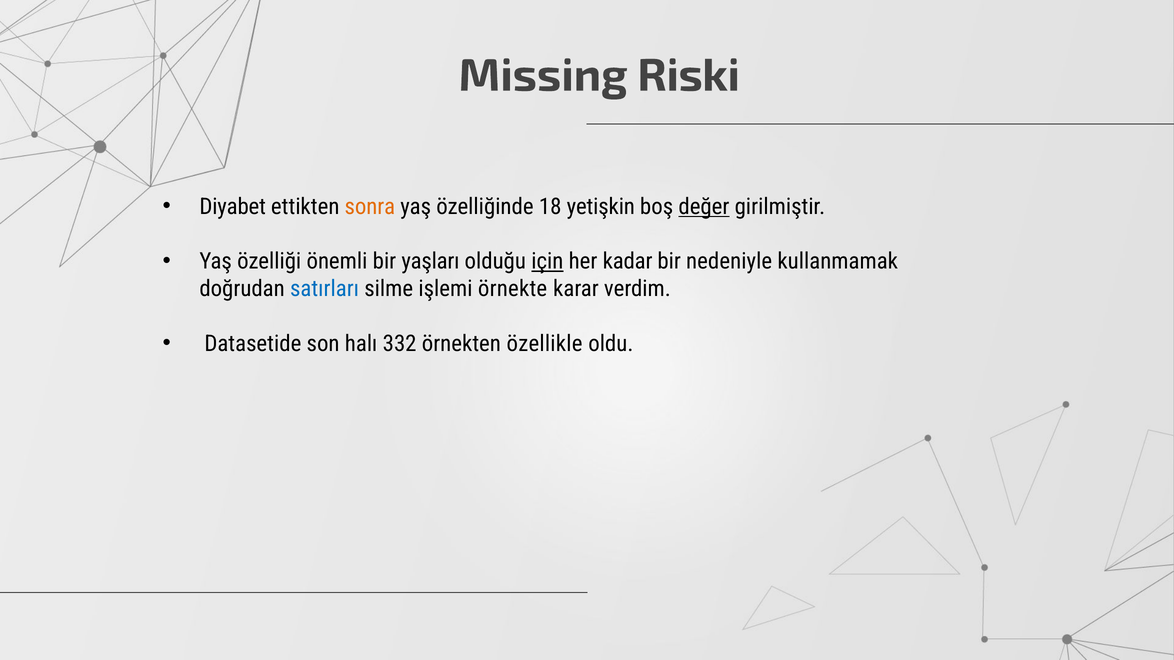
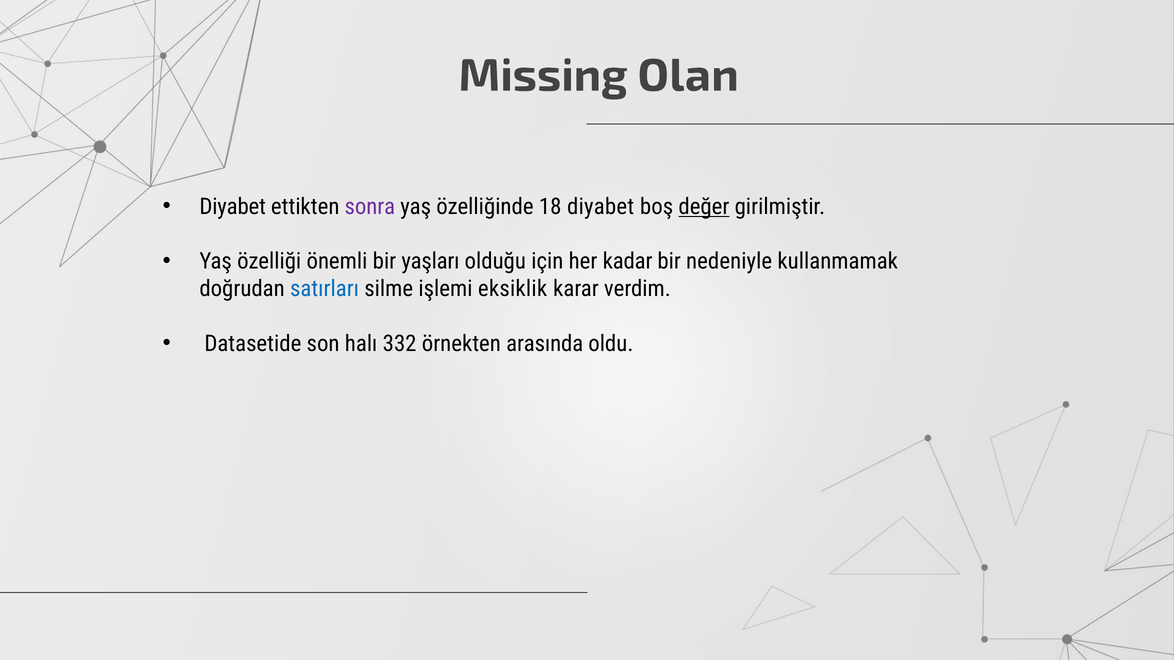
Riski: Riski -> Olan (688, 76)
sonra colour: orange -> purple (370, 207)
18 yetişkin: yetişkin -> diyabet (601, 207)
için underline: present -> none (547, 262)
örnekte: örnekte -> eksiklik (513, 289)
özellikle: özellikle -> arasında (545, 344)
